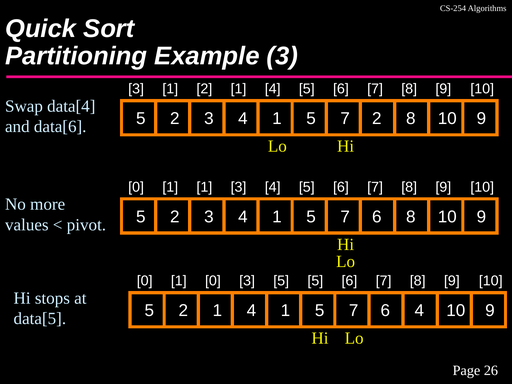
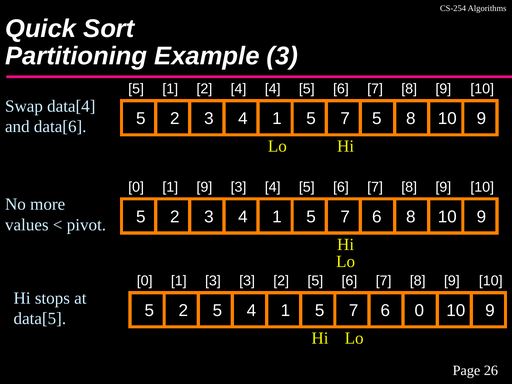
3: 3 -> 5 (136, 89)
1: 1 -> 4 (239, 89)
2 2: 2 -> 5 (377, 119)
1: 1 -> 9 (204, 187)
0: 0 -> 3 (213, 281)
3 5: 5 -> 2 (281, 281)
1: 1 -> 5 (217, 311)
5 4: 4 -> 0 (419, 311)
